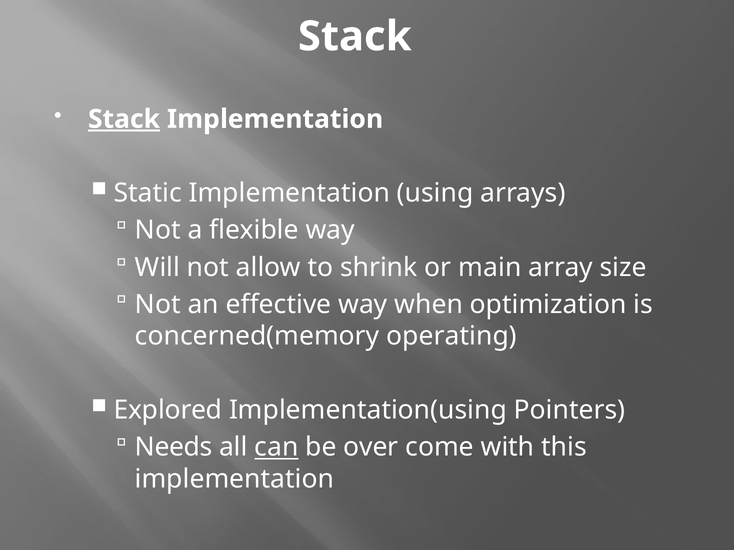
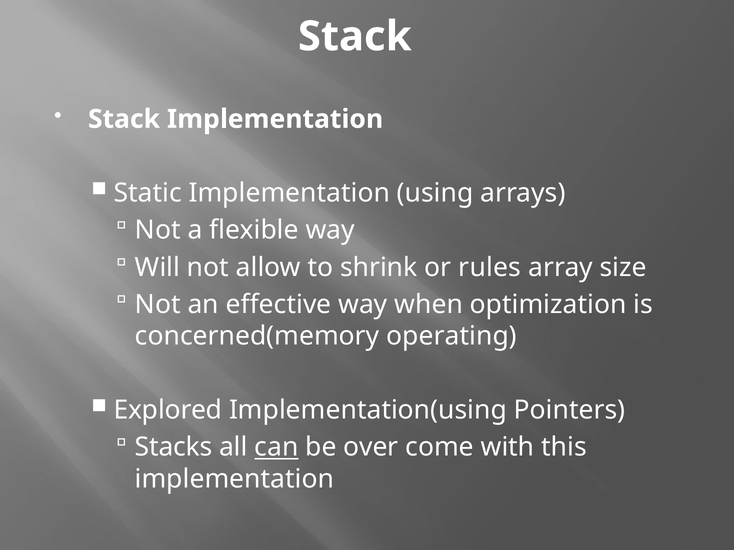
Stack underline: present -> none (124, 119)
main: main -> rules (490, 268)
Needs: Needs -> Stacks (174, 448)
